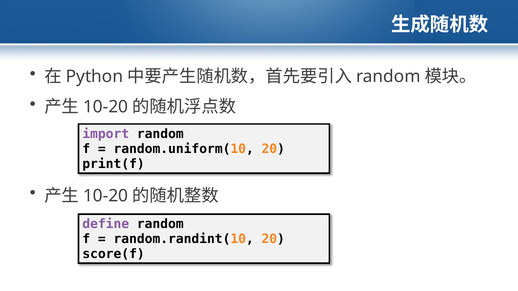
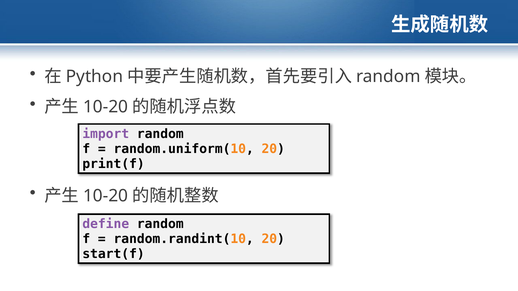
score(f: score(f -> start(f (114, 254)
